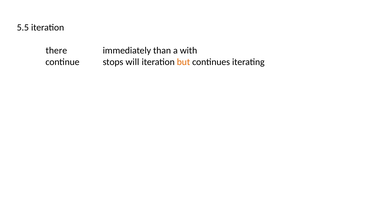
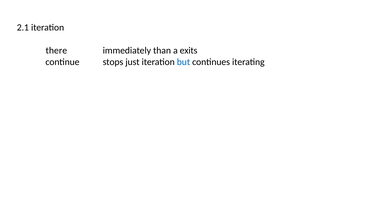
5.5: 5.5 -> 2.1 (23, 28)
with: with -> exits (189, 50)
will: will -> just (132, 62)
but colour: orange -> blue (183, 62)
